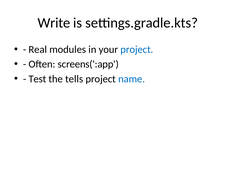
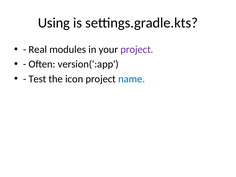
Write: Write -> Using (54, 23)
project colour: blue -> purple (137, 50)
screens(':app: screens(':app -> version(':app (88, 64)
tells: tells -> icon (74, 79)
